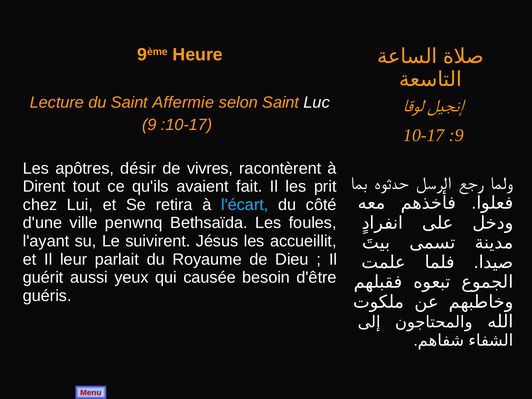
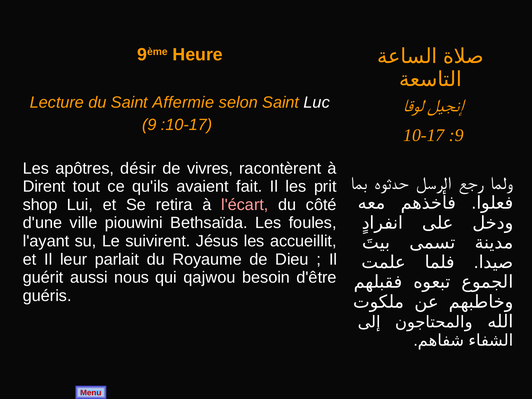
chez: chez -> shop (40, 205)
l'écart colour: light blue -> pink (245, 205)
penwnq: penwnq -> piouwini (134, 223)
yeux: yeux -> nous (132, 277)
causée: causée -> qajwou (210, 277)
